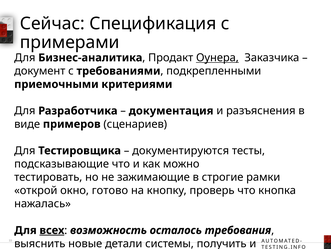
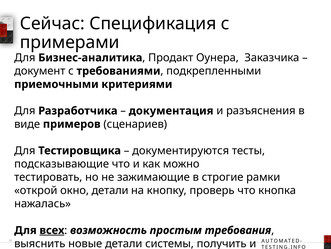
Оунера underline: present -> none (217, 58)
окно готово: готово -> детали (110, 190)
осталось: осталось -> простым (176, 230)
